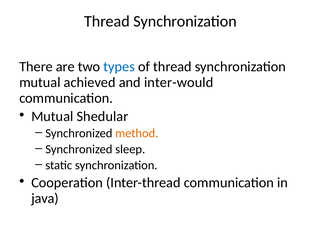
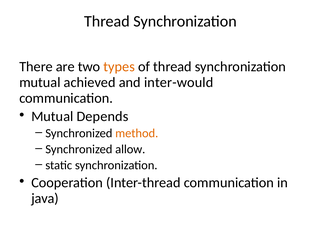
types colour: blue -> orange (119, 67)
Shedular: Shedular -> Depends (102, 116)
sleep: sleep -> allow (130, 149)
